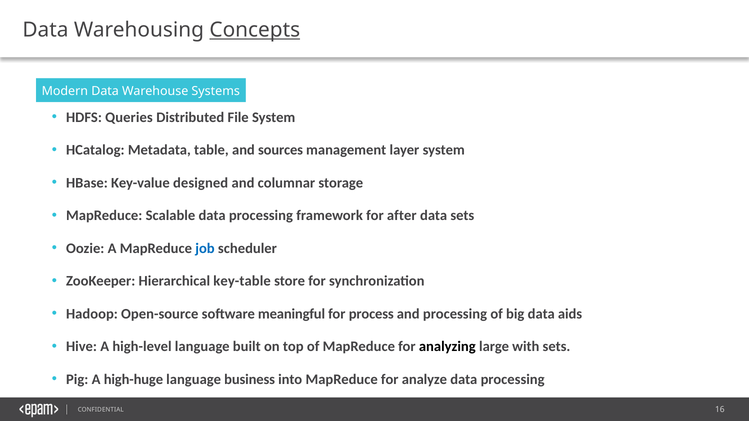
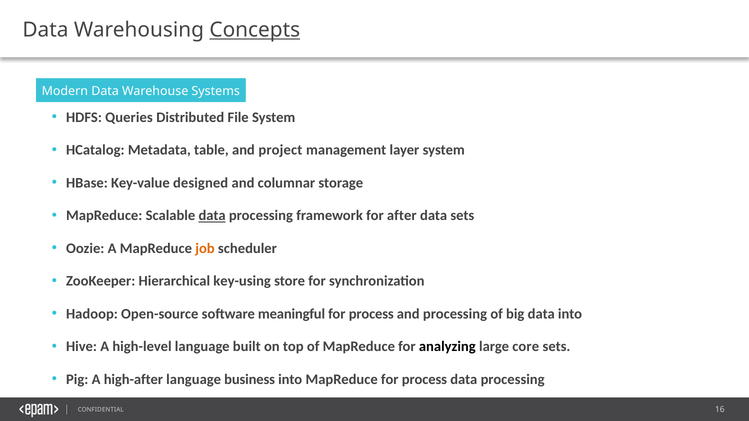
sources: sources -> project (280, 150)
data underline: none -> present (212, 216)
job colour: blue -> orange (205, 249)
key-table: key-table -> key-using (242, 281)
data aids: aids -> into (570, 314)
with: with -> core (526, 347)
high-huge: high-huge -> high-after (133, 380)
MapReduce for analyze: analyze -> process (424, 380)
